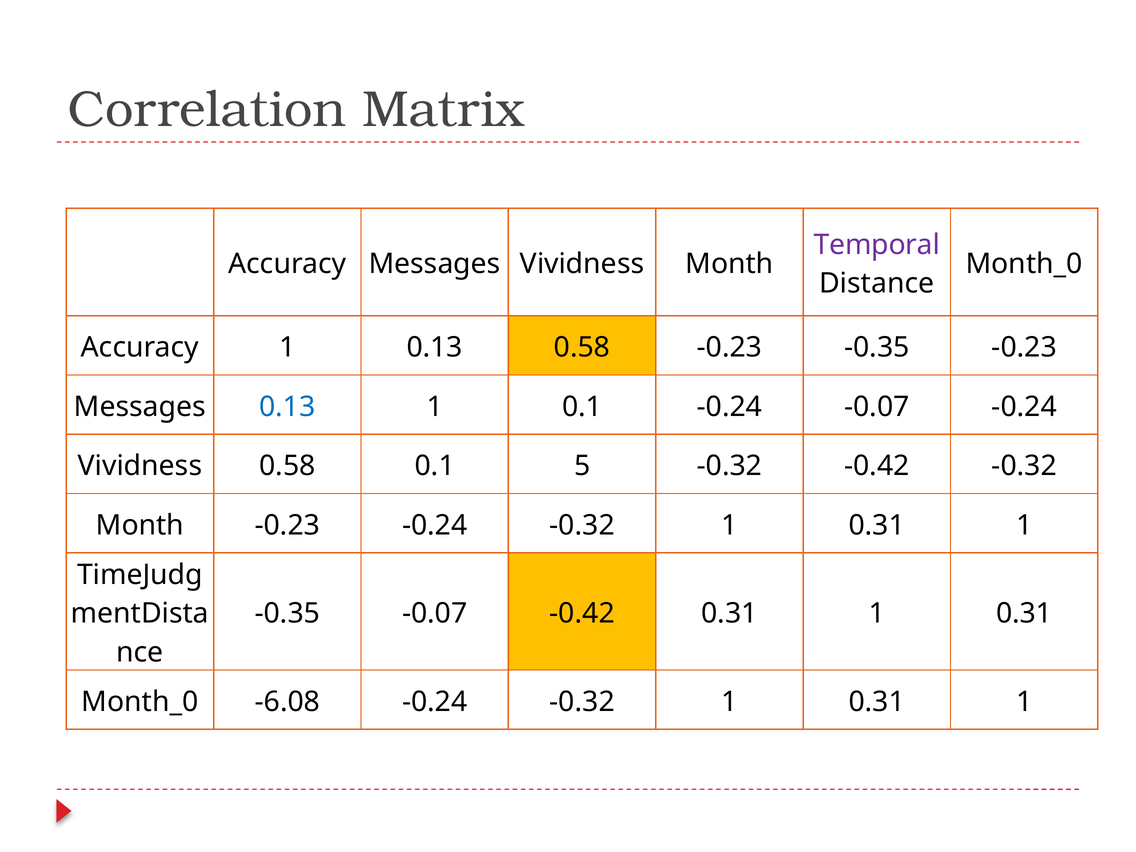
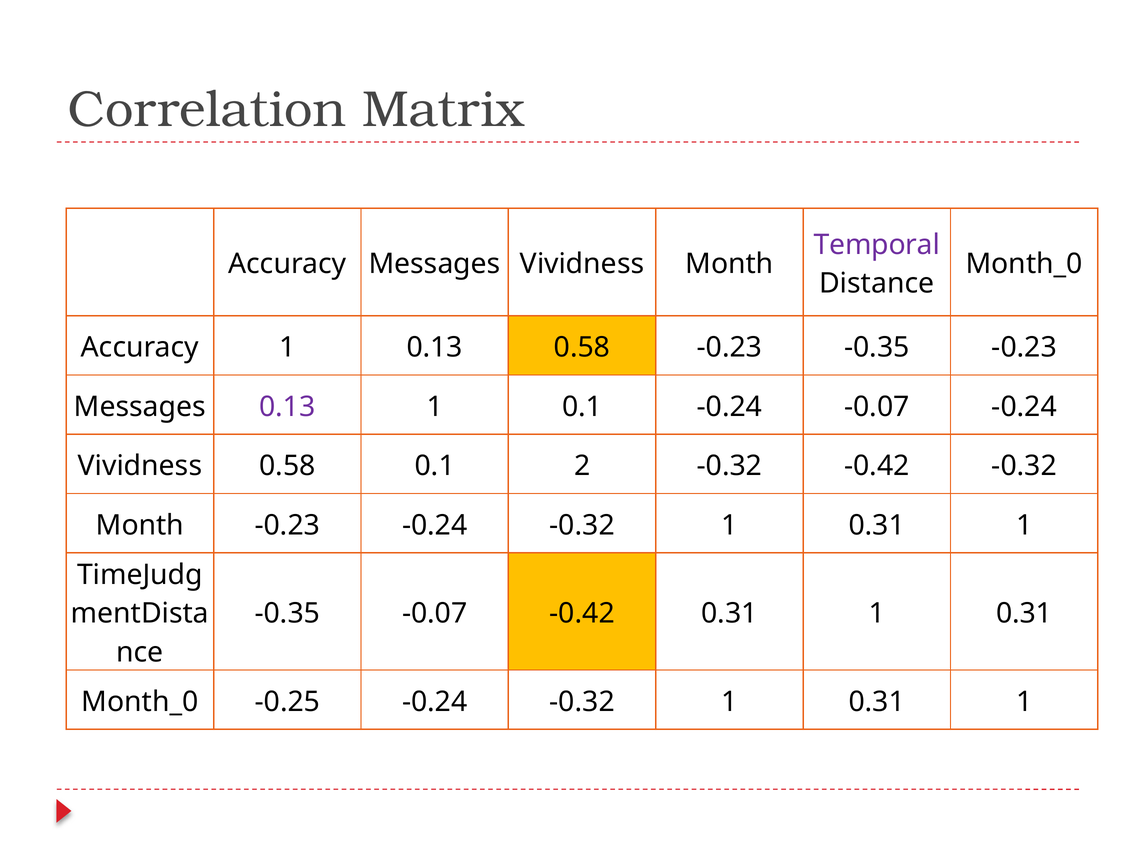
0.13 colour: blue -> purple (287, 407)
5: 5 -> 2 (582, 466)
-6.08: -6.08 -> -0.25 (287, 702)
